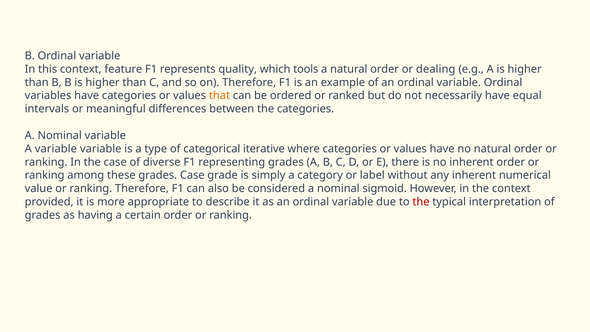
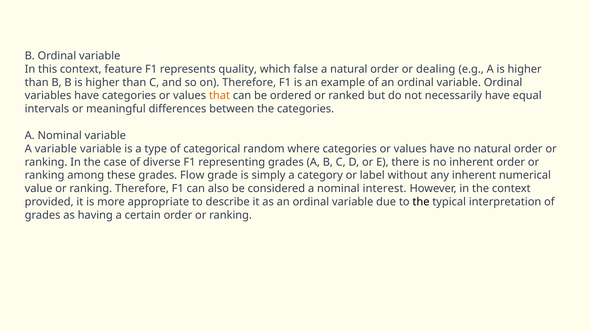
tools: tools -> false (306, 69)
iterative: iterative -> random (264, 149)
grades Case: Case -> Flow (192, 175)
sigmoid: sigmoid -> interest (385, 189)
the colour: red -> black (421, 202)
